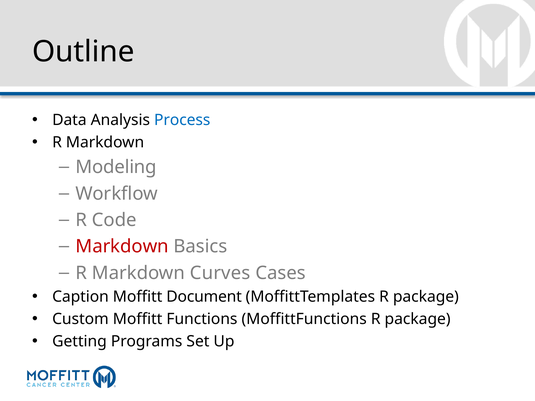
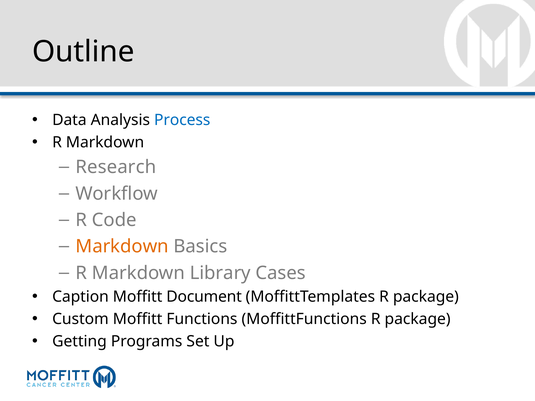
Modeling: Modeling -> Research (116, 167)
Markdown colour: red -> orange (122, 247)
Curves: Curves -> Library (220, 273)
